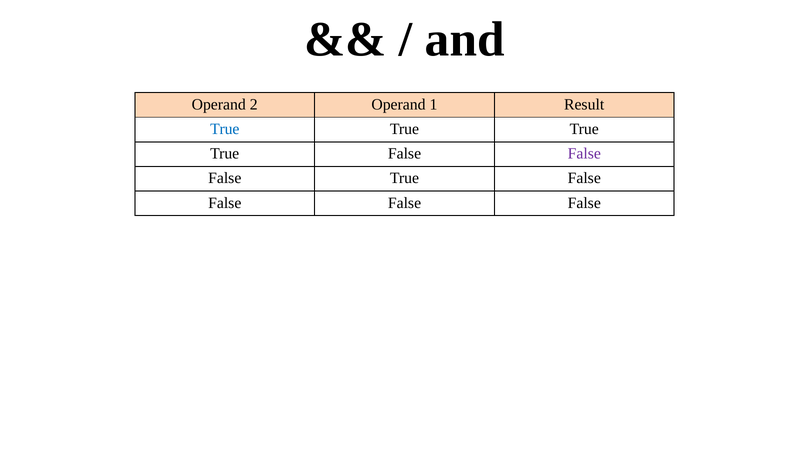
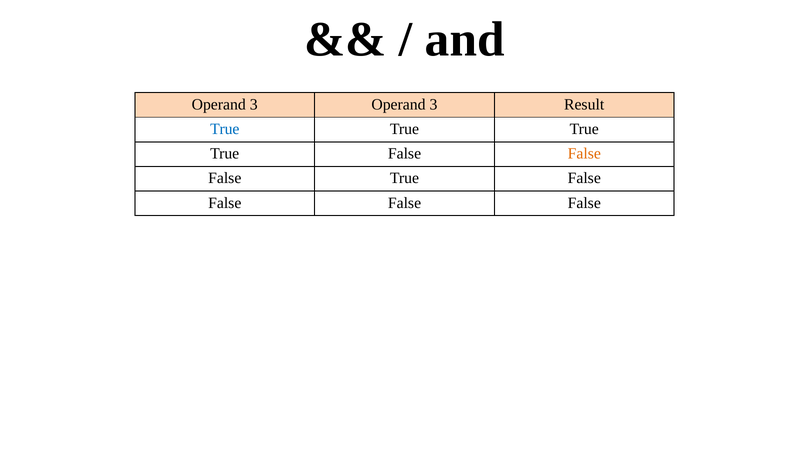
2: 2 -> 3 (254, 105)
1: 1 -> 3 (434, 105)
False colour: purple -> orange (584, 154)
